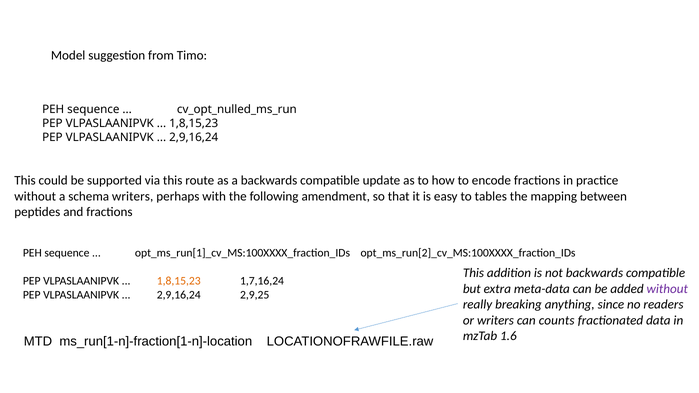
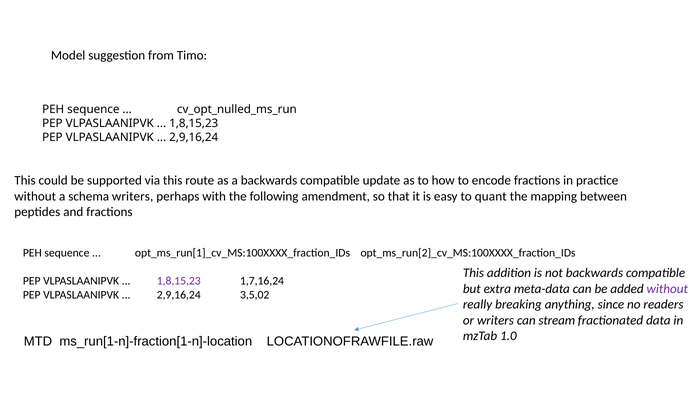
tables: tables -> quant (491, 196)
1,8,15,23 colour: orange -> purple (179, 281)
2,9,25: 2,9,25 -> 3,5,02 (255, 295)
counts: counts -> stream (557, 320)
1.6: 1.6 -> 1.0 (508, 336)
